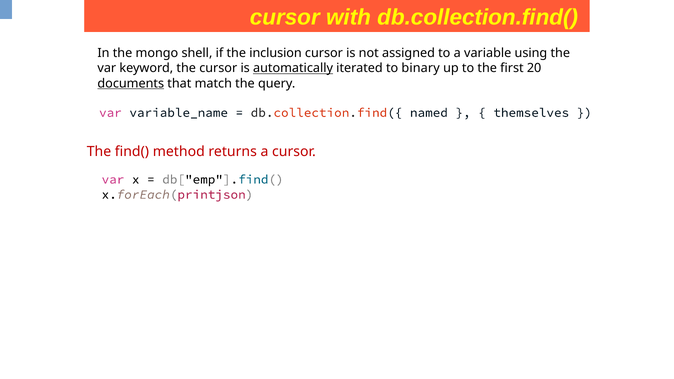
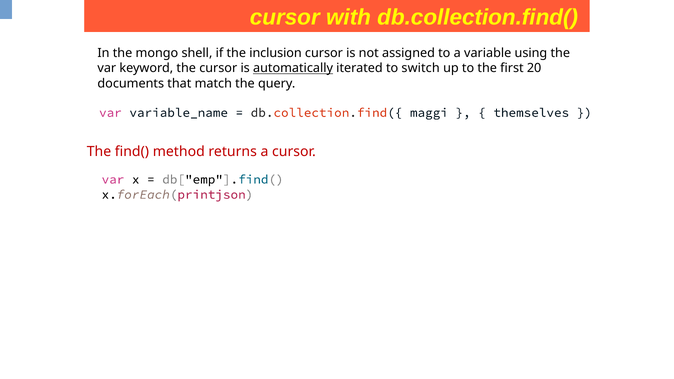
binary: binary -> switch (421, 68)
documents underline: present -> none (131, 83)
named: named -> maggi (429, 113)
